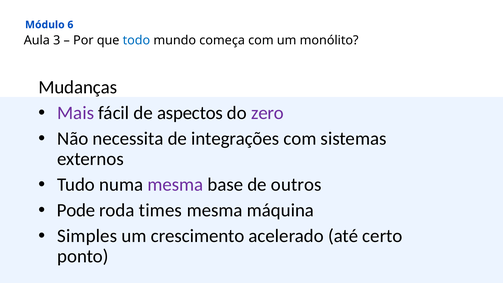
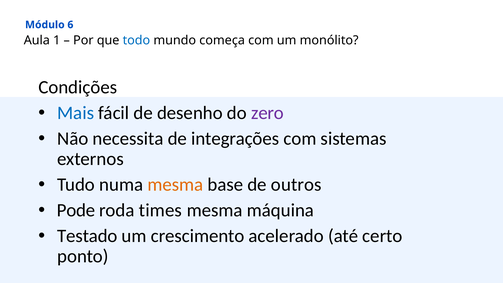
3: 3 -> 1 (57, 40)
Mudanças: Mudanças -> Condições (78, 87)
Mais colour: purple -> blue (76, 113)
aspectos: aspectos -> desenho (190, 113)
mesma colour: purple -> orange (175, 185)
Simples: Simples -> Testado (87, 236)
